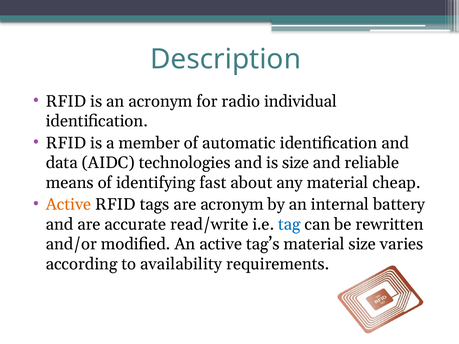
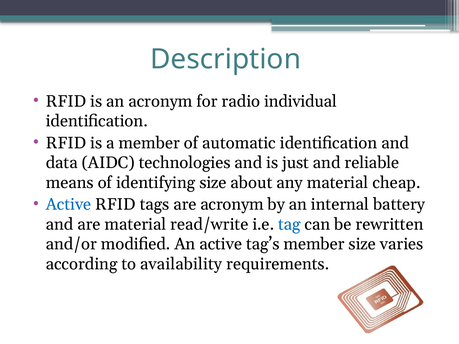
is size: size -> just (296, 163)
identifying fast: fast -> size (213, 183)
Active colour: orange -> blue (69, 205)
are accurate: accurate -> material (135, 224)
tag’s material: material -> member (314, 244)
